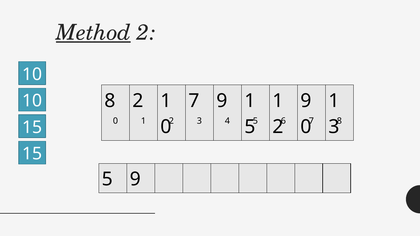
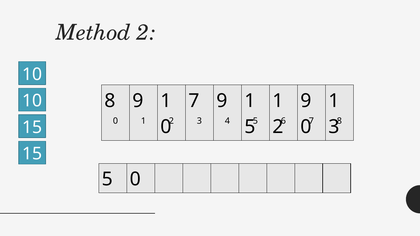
Method underline: present -> none (93, 33)
8 2: 2 -> 9 (138, 101)
5 9: 9 -> 0 (135, 179)
